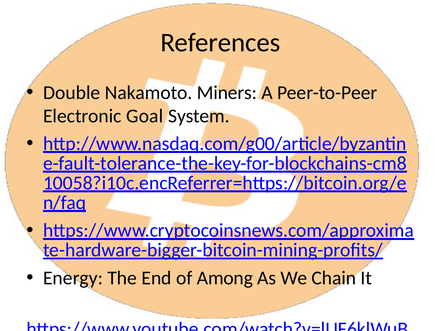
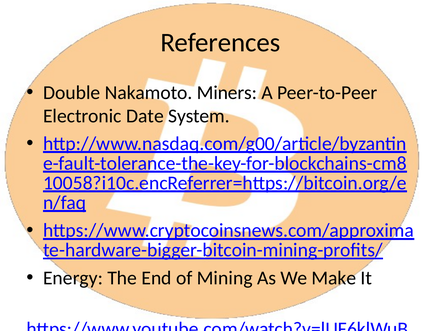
Goal: Goal -> Date (145, 116)
Among: Among -> Mining (225, 278)
Chain: Chain -> Make (334, 278)
